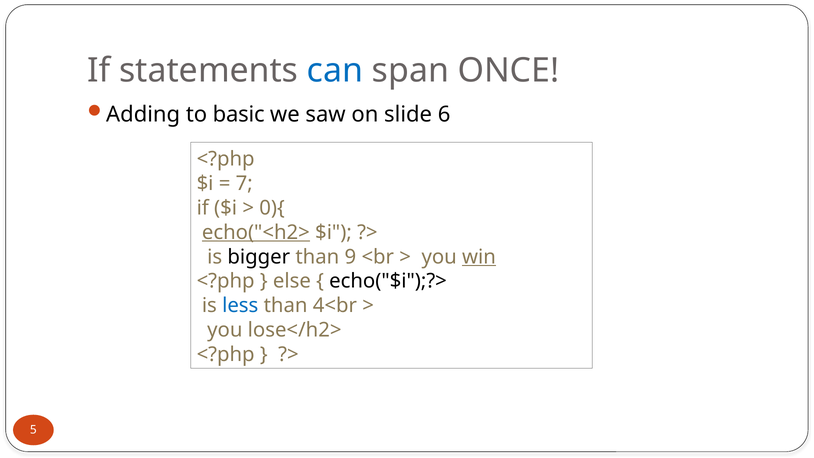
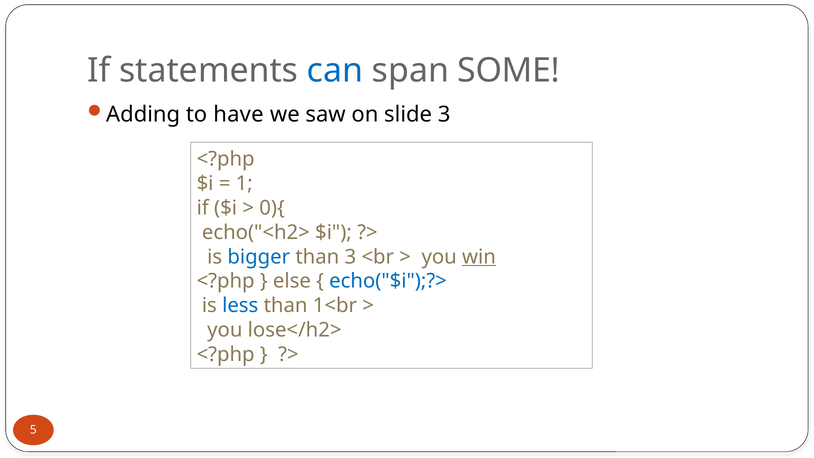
ONCE: ONCE -> SOME (509, 71)
basic: basic -> have (238, 114)
slide 6: 6 -> 3 (444, 114)
7: 7 -> 1 (244, 183)
echo("<h2> underline: present -> none (256, 232)
bigger colour: black -> blue (259, 257)
than 9: 9 -> 3 (350, 257)
echo("$i");?> colour: black -> blue (388, 281)
4<br: 4<br -> 1<br (335, 306)
